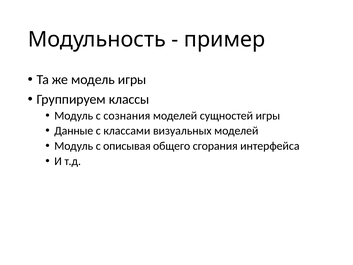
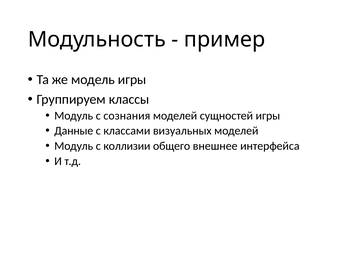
описывая: описывая -> коллизии (127, 146)
сгорания: сгорания -> внешнее (215, 146)
